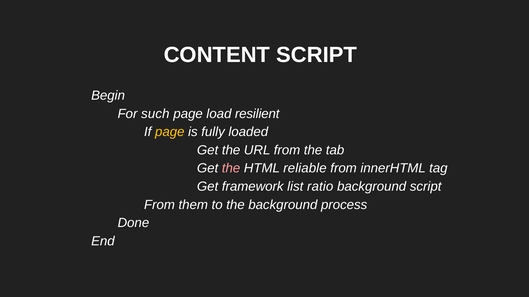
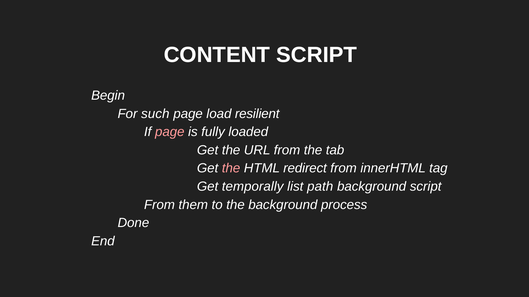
page colour: yellow -> pink (170, 132)
reliable: reliable -> redirect (305, 169)
framework: framework -> temporally (253, 187)
ratio: ratio -> path (320, 187)
